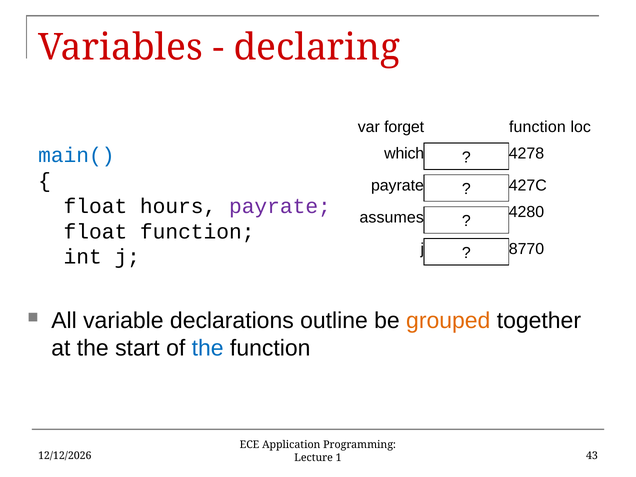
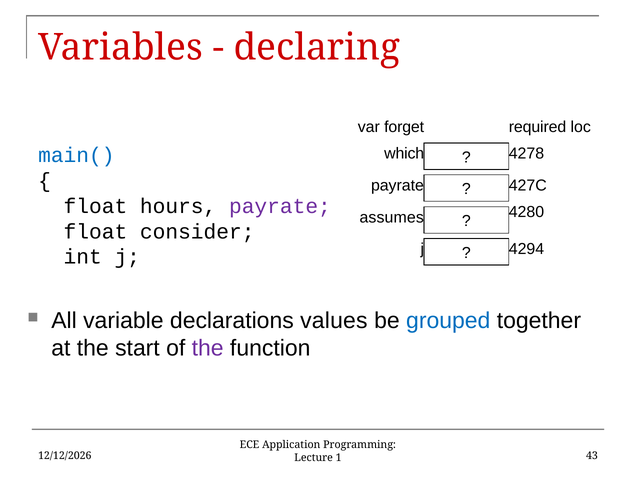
function: function -> required (538, 127)
float function: function -> consider (197, 232)
8770: 8770 -> 4294 (526, 249)
outline: outline -> values (334, 321)
grouped colour: orange -> blue (448, 321)
the colour: blue -> purple (208, 348)
